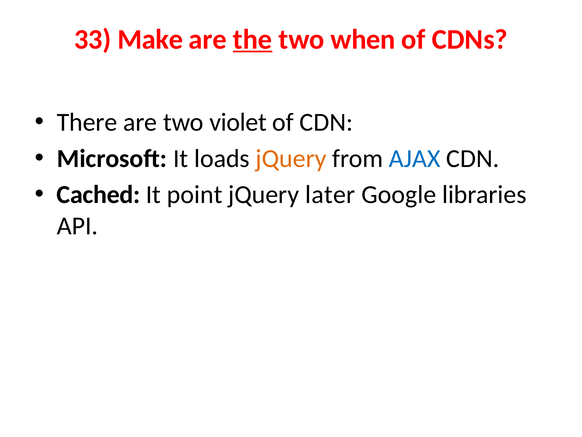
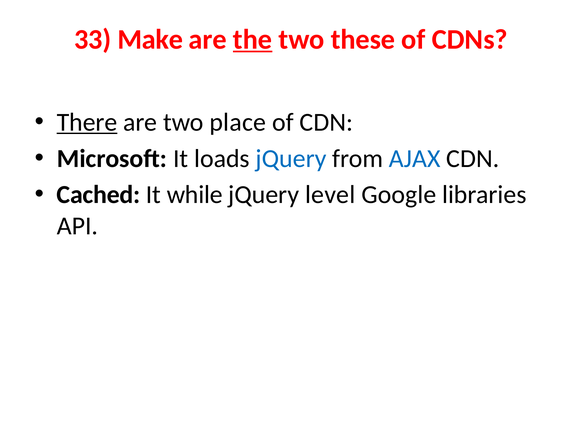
when: when -> these (363, 39)
There underline: none -> present (87, 122)
violet: violet -> place (238, 122)
jQuery colour: orange -> blue (291, 158)
point: point -> while (195, 195)
later: later -> level (330, 195)
